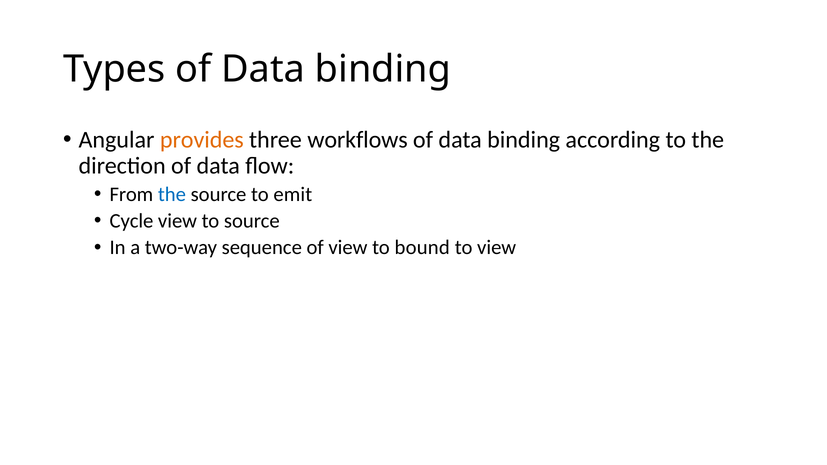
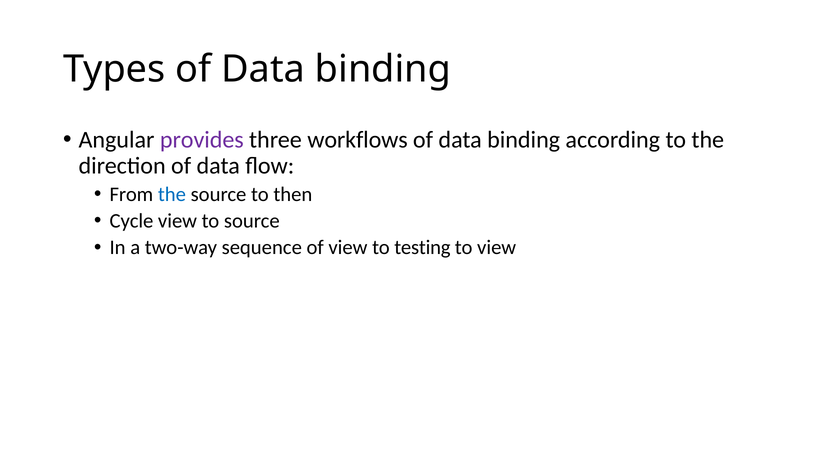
provides colour: orange -> purple (202, 140)
emit: emit -> then (293, 194)
bound: bound -> testing (422, 248)
